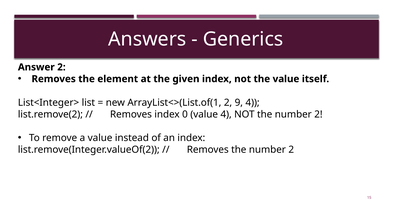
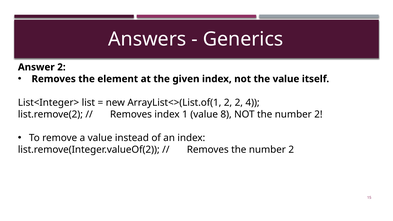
2 9: 9 -> 2 (239, 103)
0: 0 -> 1 (185, 114)
value 4: 4 -> 8 (226, 114)
